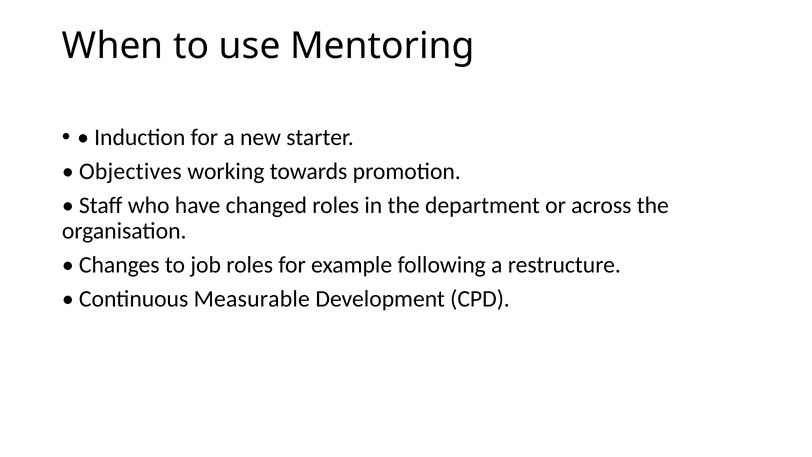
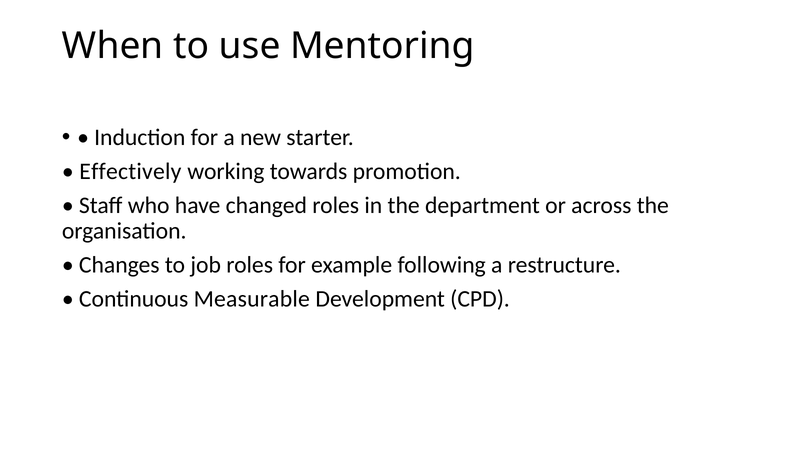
Objectives: Objectives -> Effectively (130, 171)
